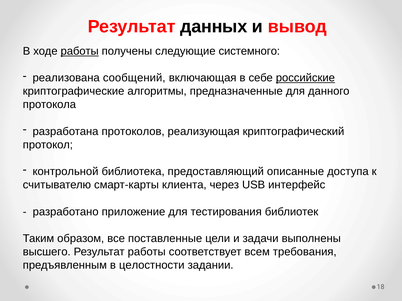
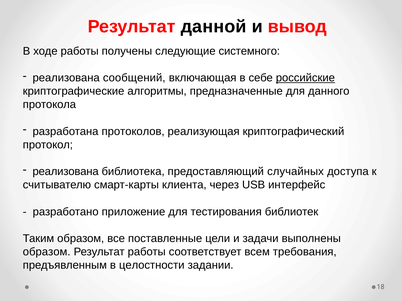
данных: данных -> данной (214, 27)
работы underline: present -> none (80, 51)
контрольной: контрольной -> реализована (66, 172)
описанные: описанные -> случайных (295, 172)
высшего: высшего -> образом (47, 252)
